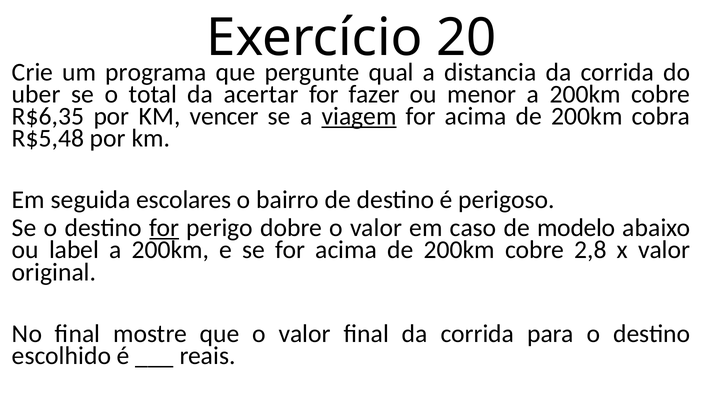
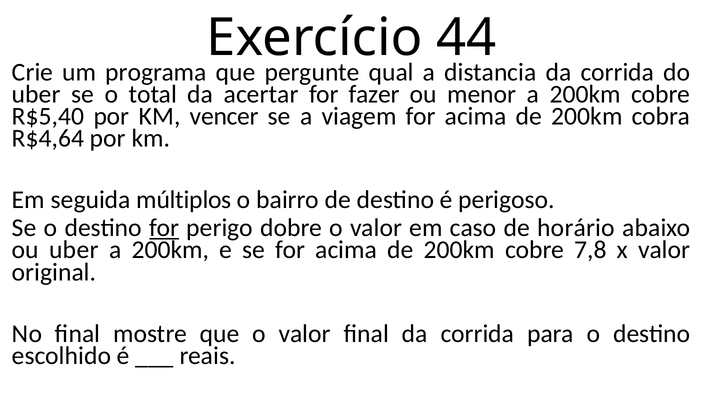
20: 20 -> 44 (466, 38)
R$6,35: R$6,35 -> R$5,40 (48, 116)
viagem underline: present -> none (359, 116)
R$5,48: R$5,48 -> R$4,64 (48, 139)
escolares: escolares -> múltiplos (184, 200)
modelo: modelo -> horário (576, 228)
ou label: label -> uber (74, 250)
2,8: 2,8 -> 7,8 (591, 250)
